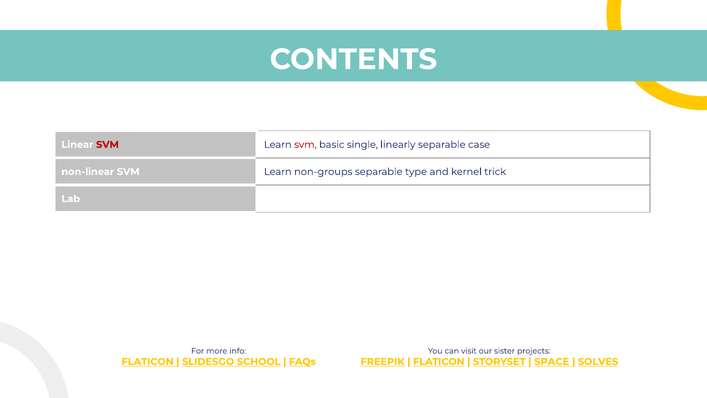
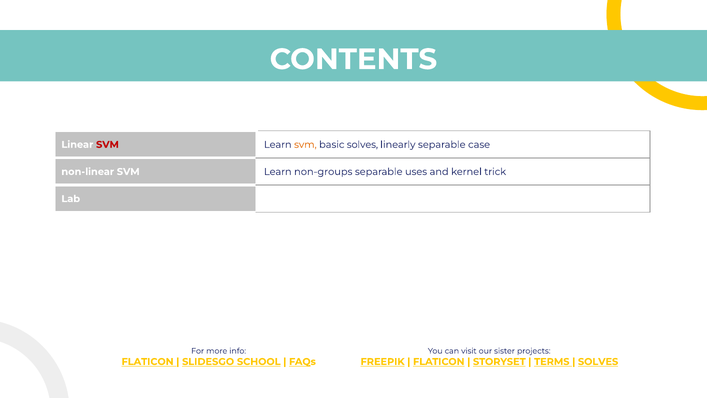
svm colour: red -> orange (305, 145)
basic single: single -> solves (362, 145)
type: type -> uses (416, 172)
SPACE: SPACE -> TERMS (552, 361)
